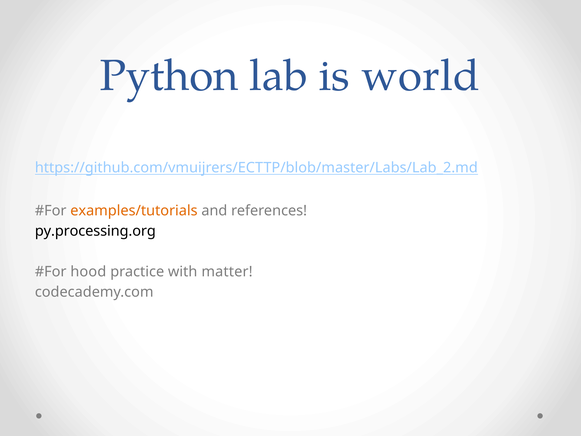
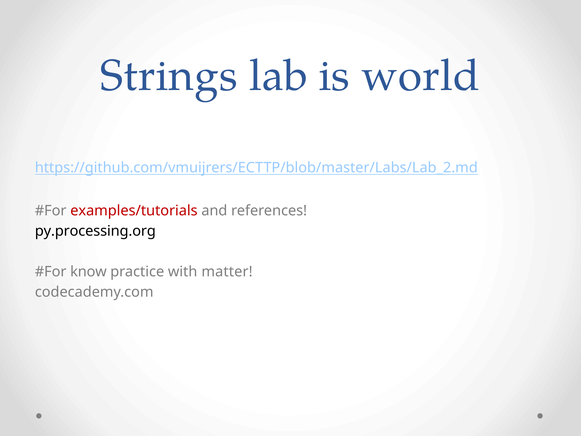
Python: Python -> Strings (169, 76)
examples/tutorials colour: orange -> red (134, 211)
hood: hood -> know (88, 272)
